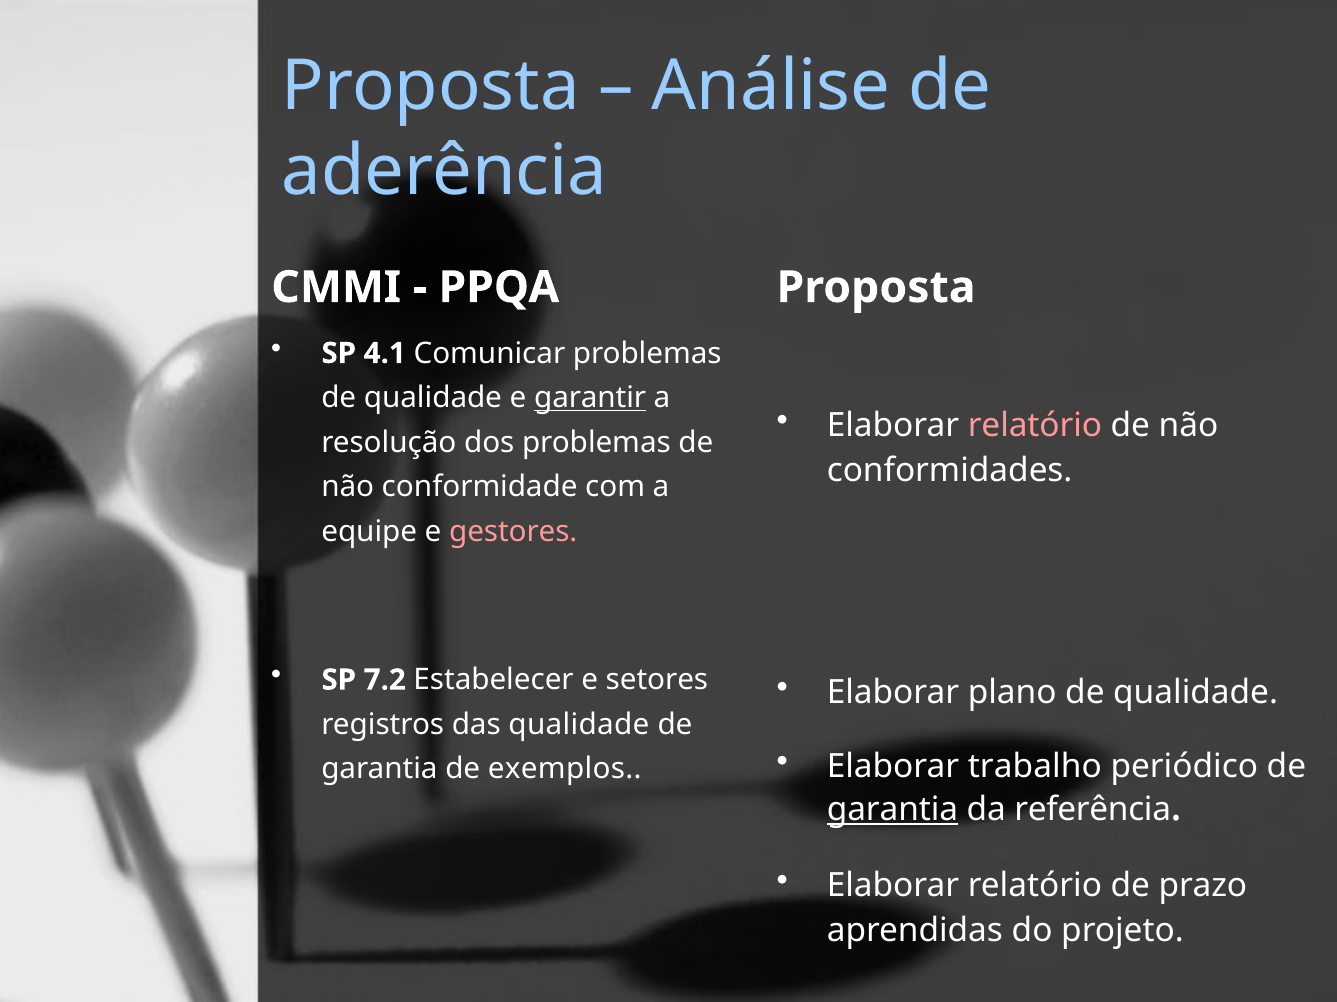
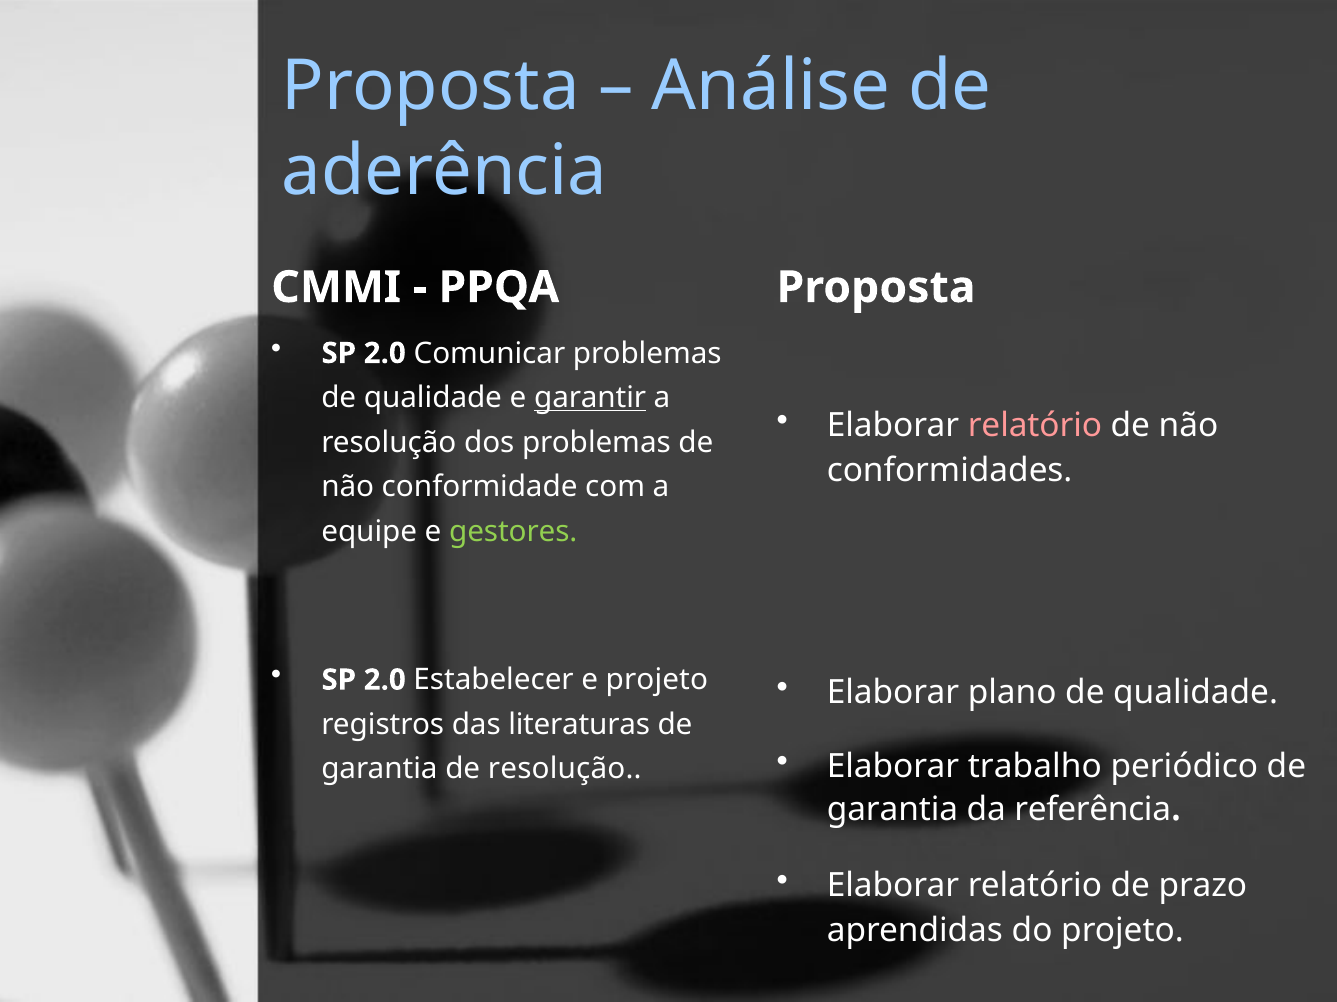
4.1: 4.1 -> 2.0 (385, 354)
gestores colour: pink -> light green (513, 532)
7.2: 7.2 -> 2.0 (385, 680)
e setores: setores -> projeto (657, 680)
das qualidade: qualidade -> literaturas (579, 725)
de exemplos: exemplos -> resolução (565, 770)
garantia underline: present -> none (892, 810)
